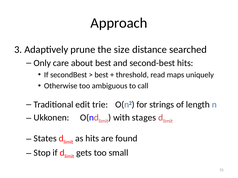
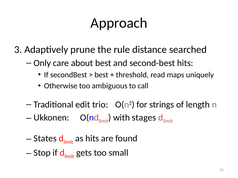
size: size -> rule (122, 50)
trie: trie -> trio (100, 105)
